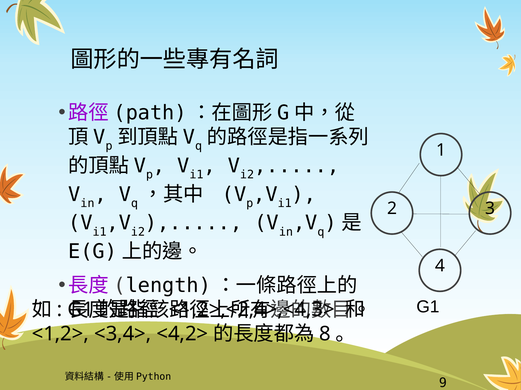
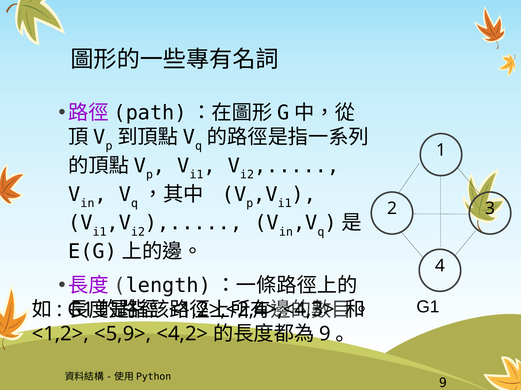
<3,4>: <3,4> -> <5,9> (123, 334)
8: 8 -> 9 (325, 334)
